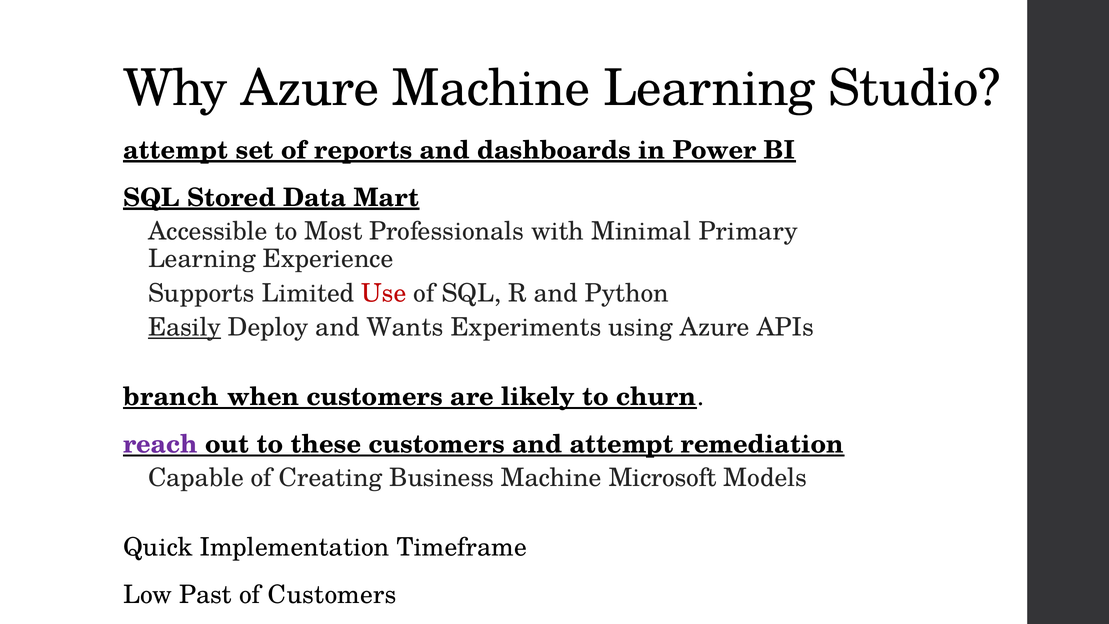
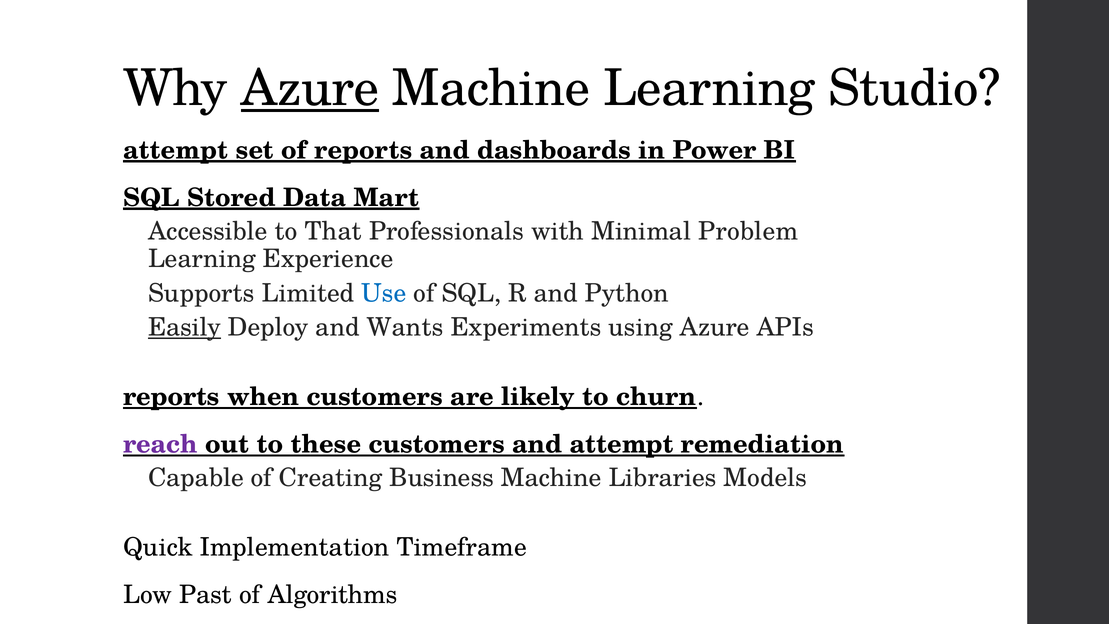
Azure underline: none -> present (310, 89)
Most: Most -> That (333, 231)
Primary: Primary -> Problem (748, 231)
Use colour: red -> blue (384, 293)
branch: branch -> reports (171, 397)
Microsoft: Microsoft -> Libraries (663, 478)
of Customers: Customers -> Algorithms (333, 595)
